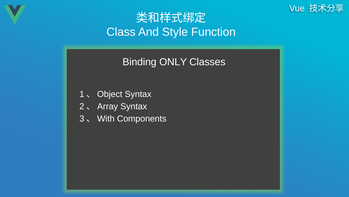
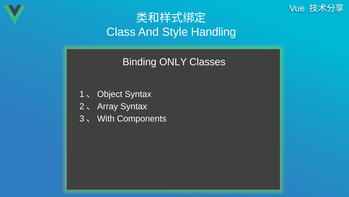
Function: Function -> Handling (214, 32)
